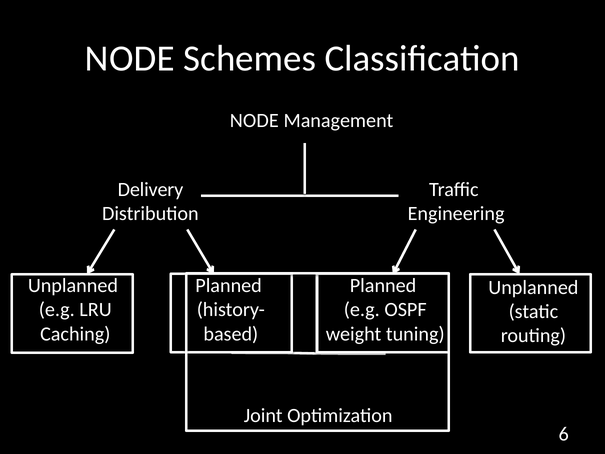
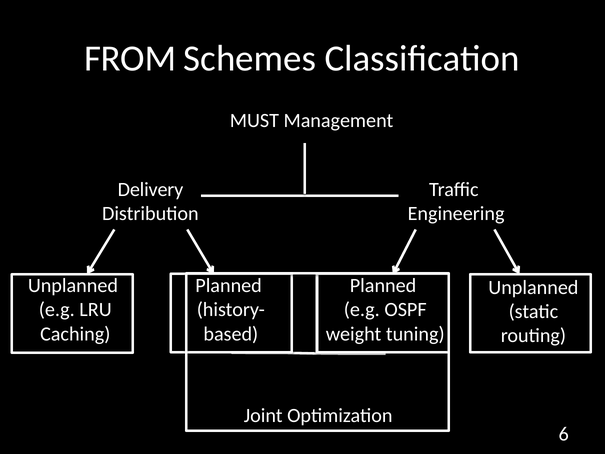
NODE: NODE -> FROM (130, 59)
NODE: NODE -> MUST (254, 121)
